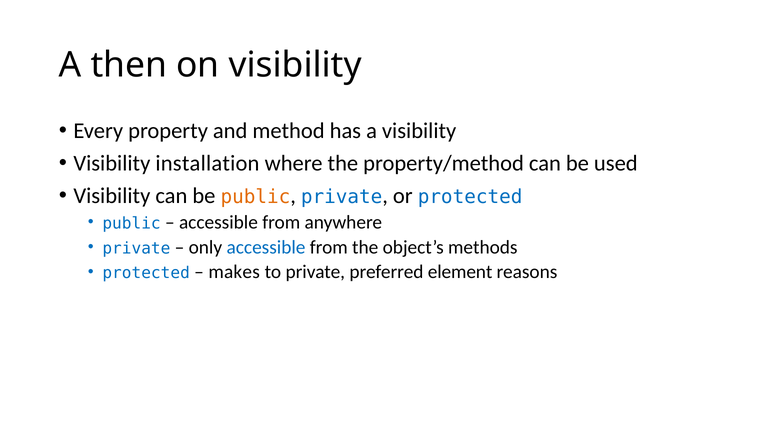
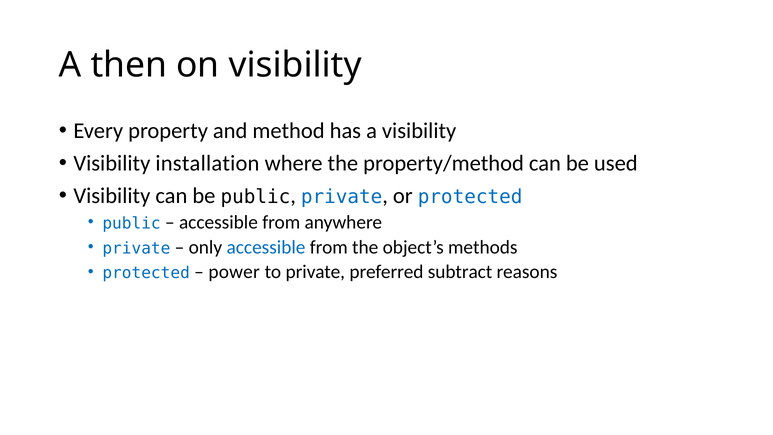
public colour: orange -> black (255, 197)
makes: makes -> power (234, 272)
element: element -> subtract (460, 272)
